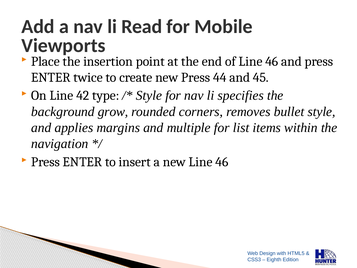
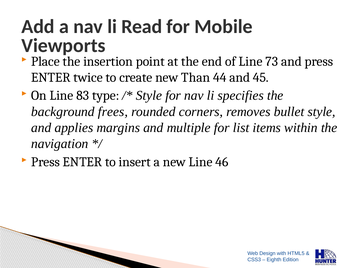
of Line 46: 46 -> 73 (272, 61)
new Press: Press -> Than (196, 77)
42: 42 -> 83 (83, 95)
grow: grow -> frees (113, 112)
